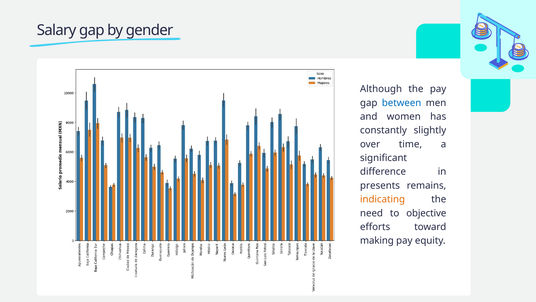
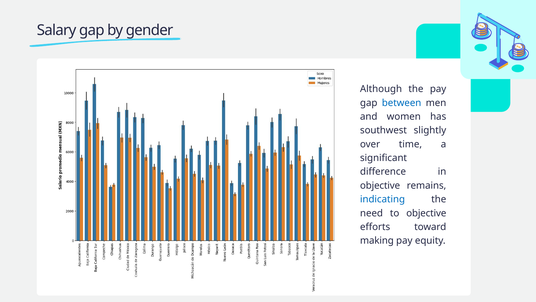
constantly: constantly -> southwest (383, 130)
presents: presents -> objective (380, 185)
indicating colour: orange -> blue (383, 199)
